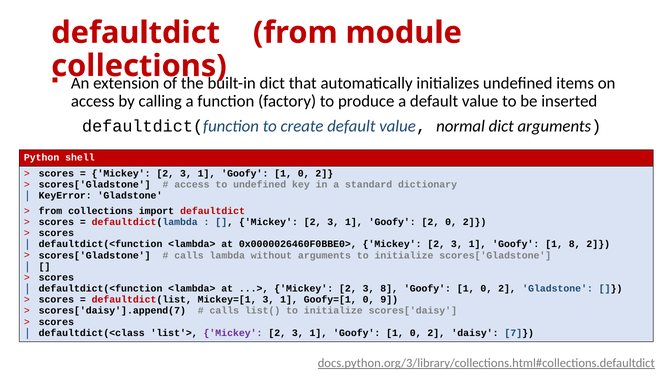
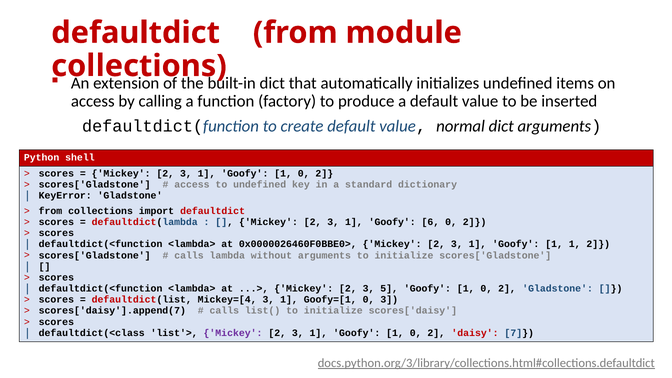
Goofy 2: 2 -> 6 (430, 222)
1 8: 8 -> 1 (575, 244)
3 8: 8 -> 5 (389, 289)
Mickey=[1: Mickey=[1 -> Mickey=[4 (227, 300)
0 9: 9 -> 3 (389, 300)
daisy colour: black -> red (475, 333)
